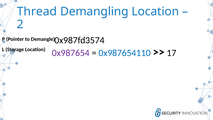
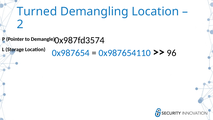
Thread: Thread -> Turned (37, 11)
0x987654 colour: purple -> blue (71, 53)
17: 17 -> 96 (172, 53)
